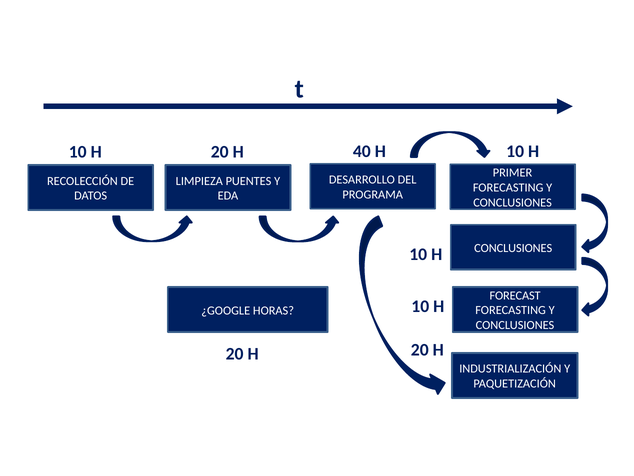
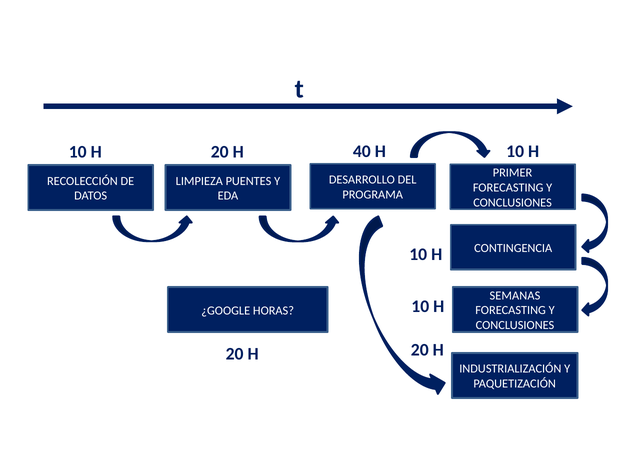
CONCLUSIONES: CONCLUSIONES -> CONTINGENCIA (513, 248)
FORECAST: FORECAST -> SEMANAS (515, 295)
